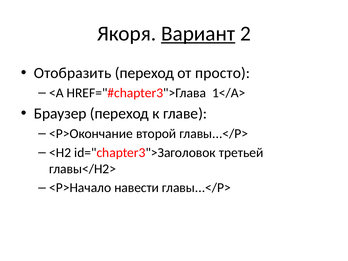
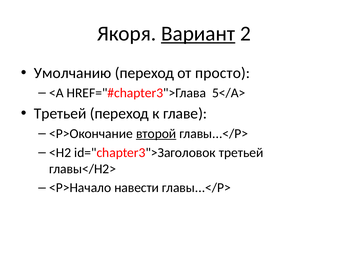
Отобразить: Отобразить -> Умолчанию (73, 73)
1</A>: 1</A> -> 5</A> (229, 93)
Браузер: Браузер -> Третьей (60, 114)
второй underline: none -> present (156, 134)
